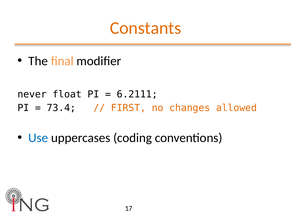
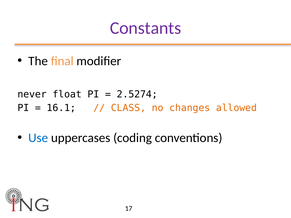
Constants colour: orange -> purple (145, 28)
6.2111: 6.2111 -> 2.5274 (137, 94)
73.4: 73.4 -> 16.1 (61, 108)
FIRST: FIRST -> CLASS (128, 108)
